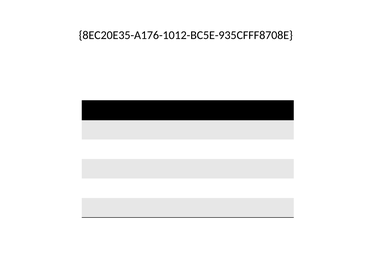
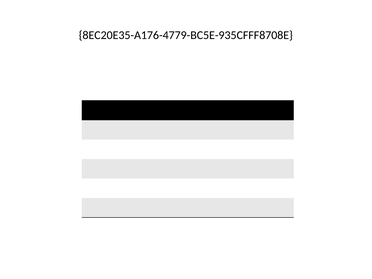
8EC20E35-A176-1012-BC5E-935CFFF8708E: 8EC20E35-A176-1012-BC5E-935CFFF8708E -> 8EC20E35-A176-4779-BC5E-935CFFF8708E (186, 35)
